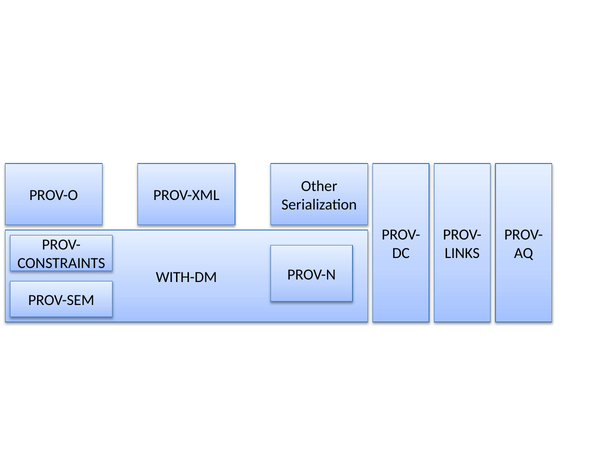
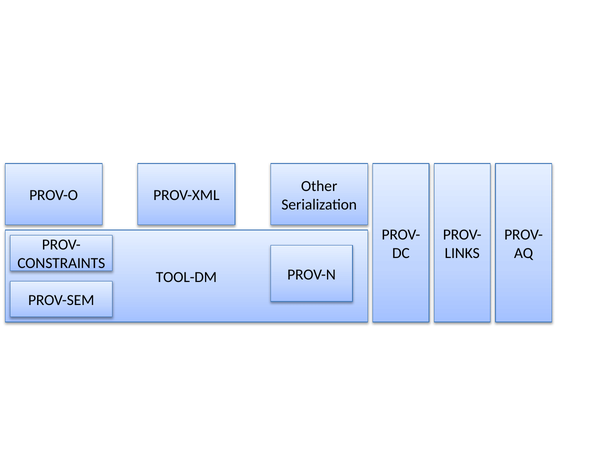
WITH-DM: WITH-DM -> TOOL-DM (186, 277)
